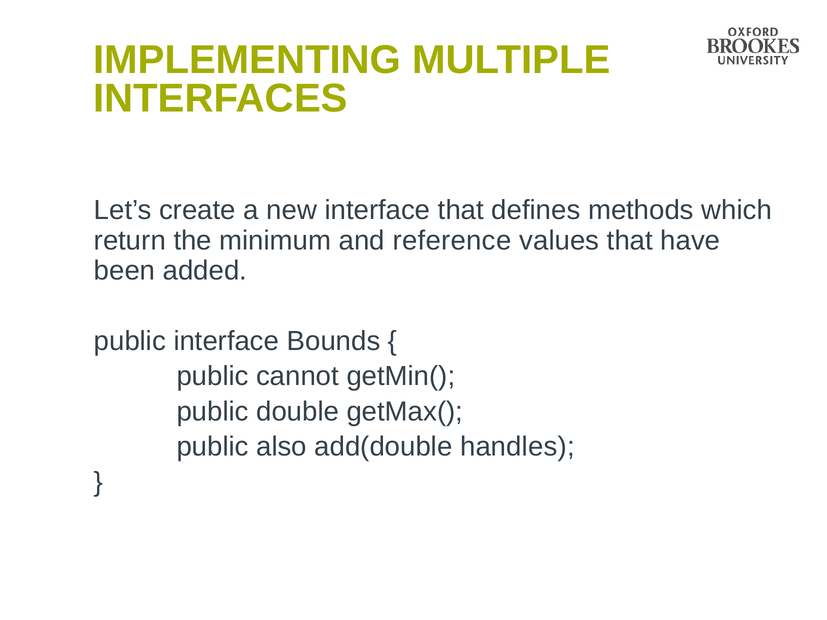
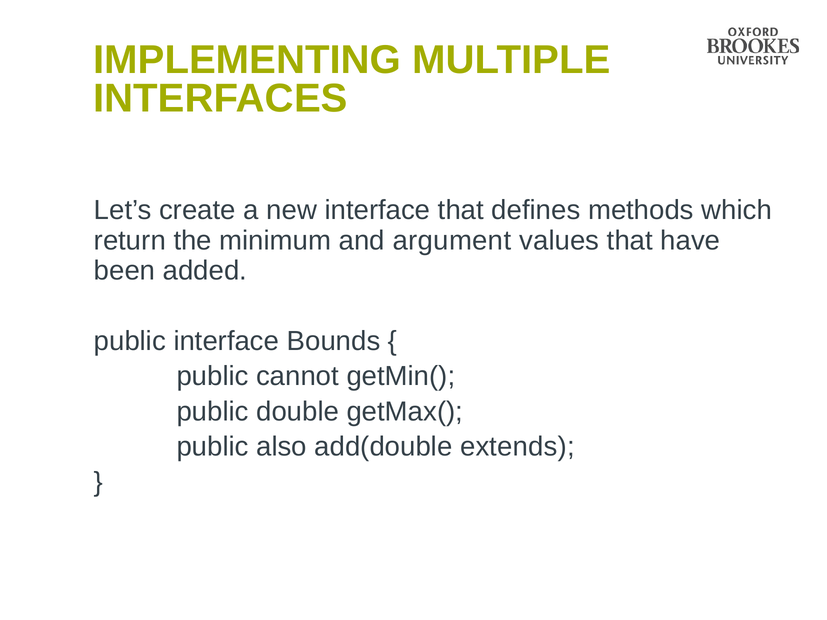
reference: reference -> argument (452, 241)
handles: handles -> extends (517, 447)
